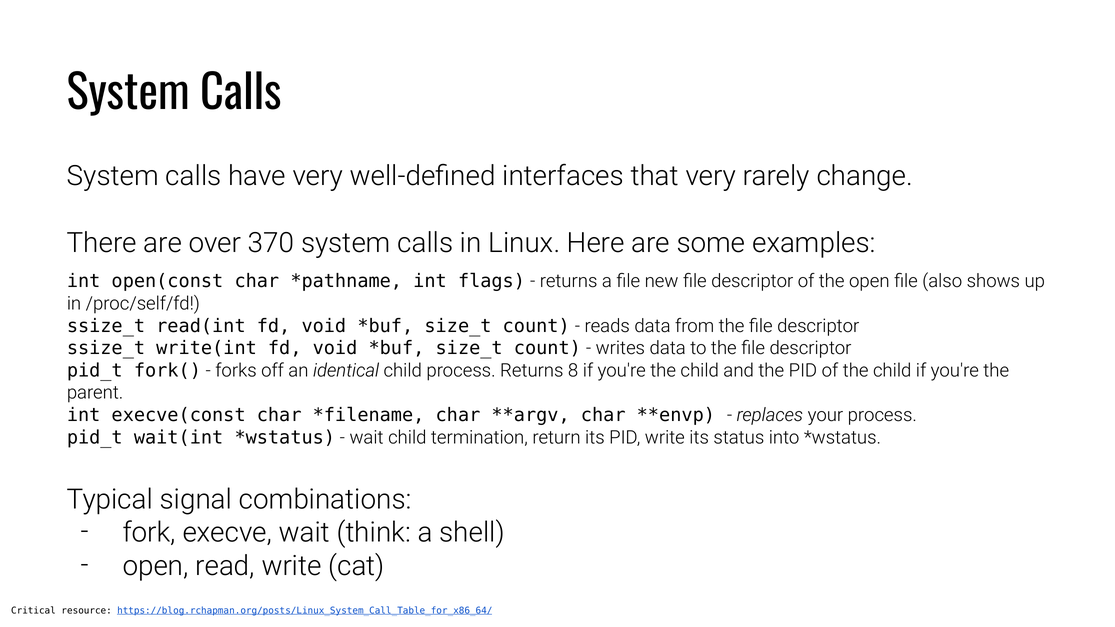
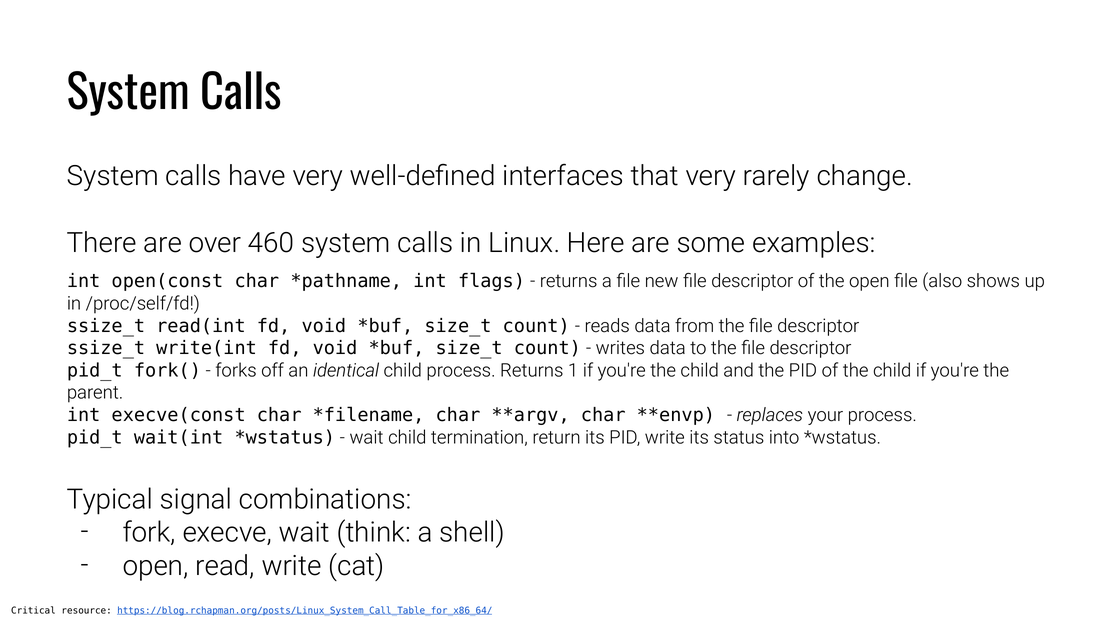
370: 370 -> 460 (271, 243)
8: 8 -> 1 (573, 371)
